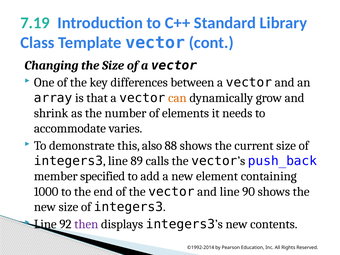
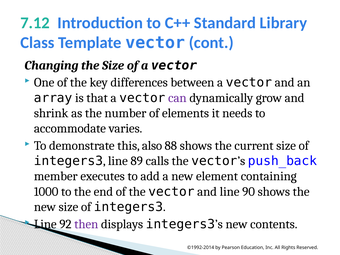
7.19: 7.19 -> 7.12 (35, 23)
can colour: orange -> purple (177, 98)
specified: specified -> executes (103, 176)
